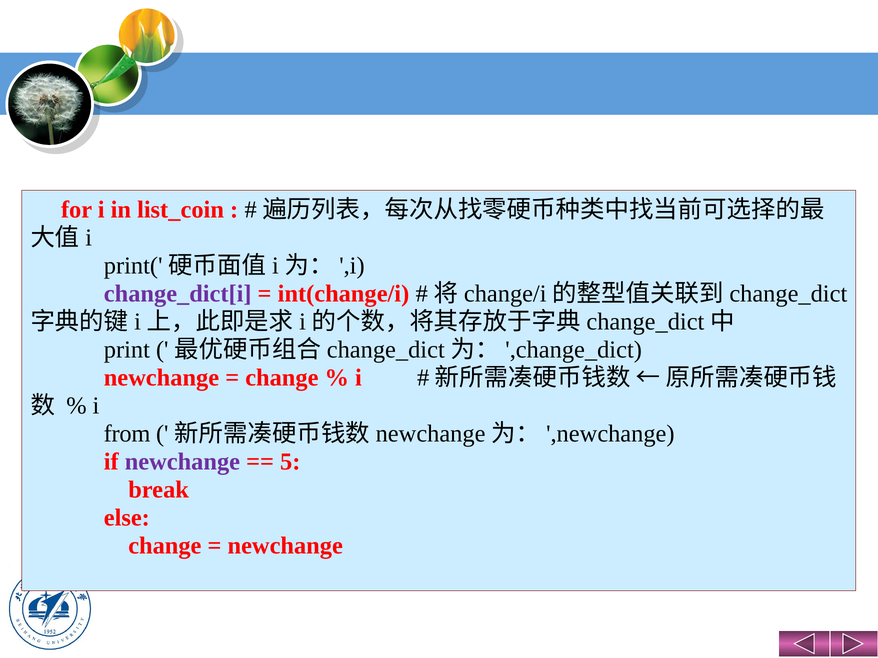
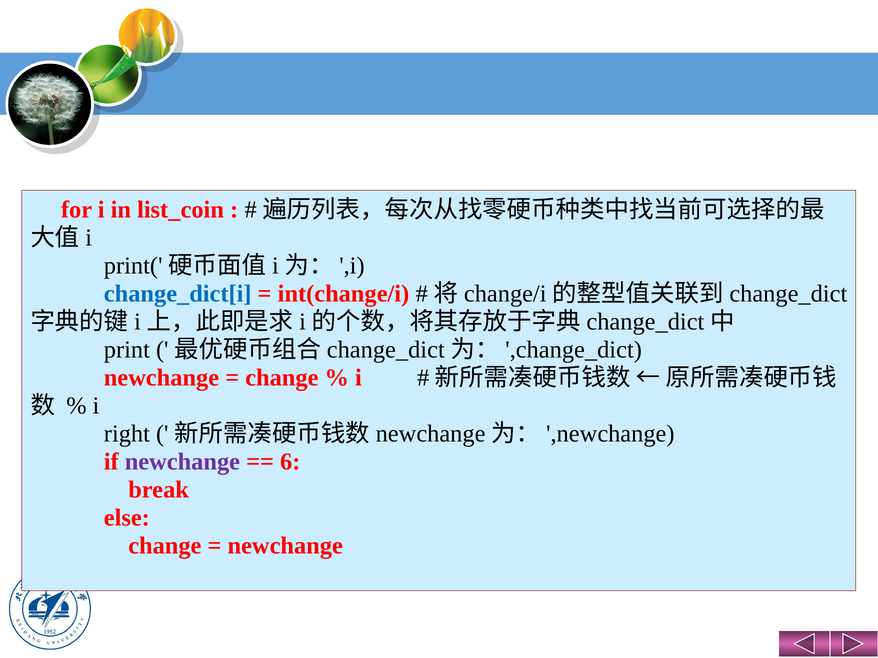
change_dict[i colour: purple -> blue (178, 294)
from: from -> right (127, 434)
5: 5 -> 6 (290, 462)
